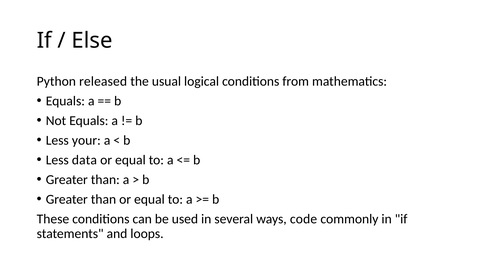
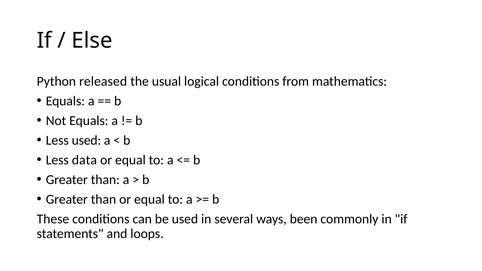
Less your: your -> used (86, 140)
code: code -> been (304, 219)
